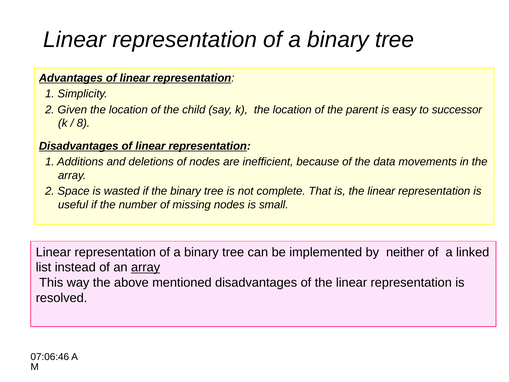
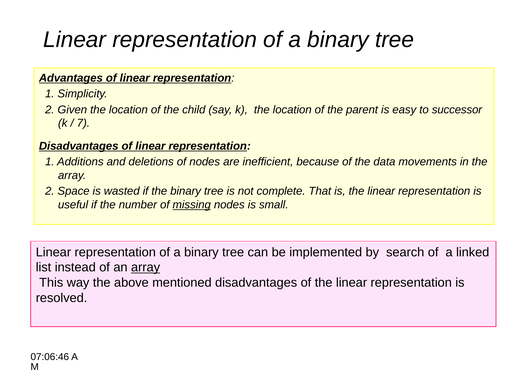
8: 8 -> 7 (83, 123)
missing underline: none -> present (192, 205)
neither: neither -> search (405, 252)
